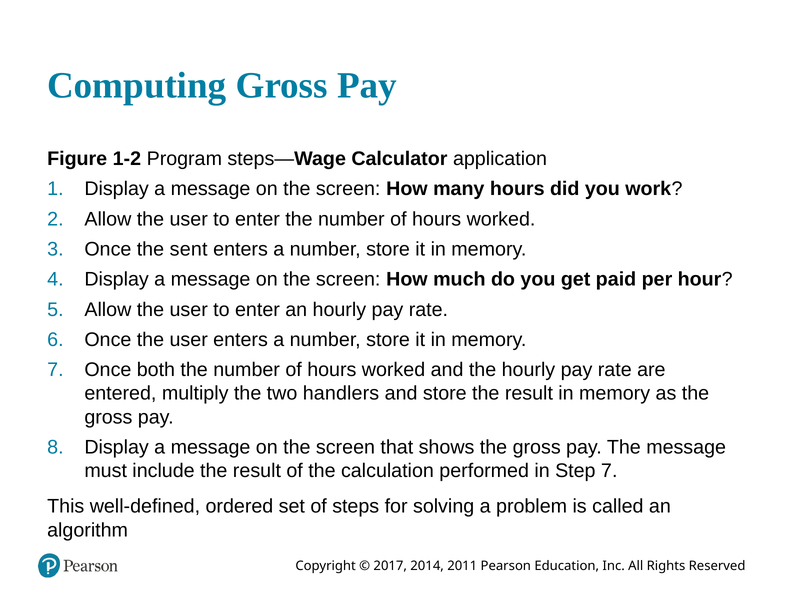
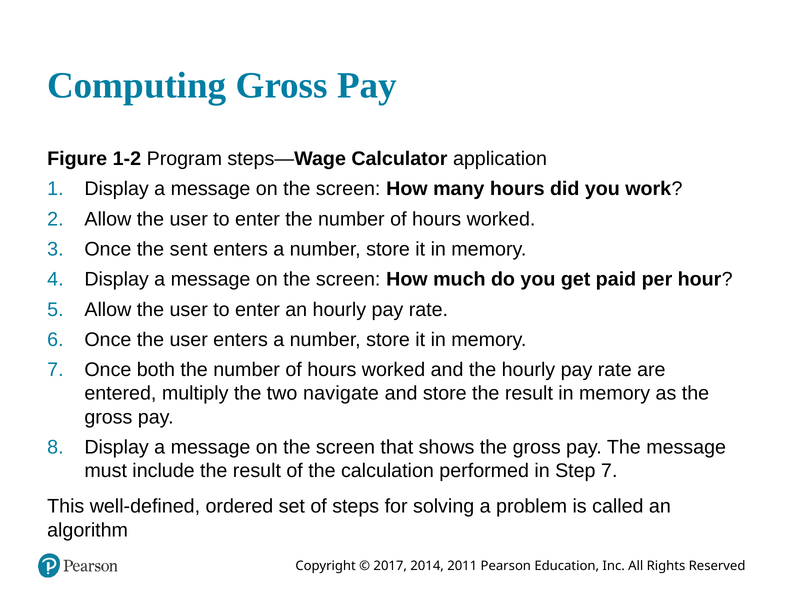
handlers: handlers -> navigate (341, 394)
